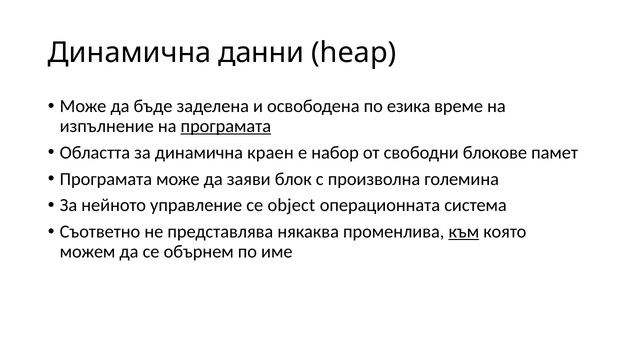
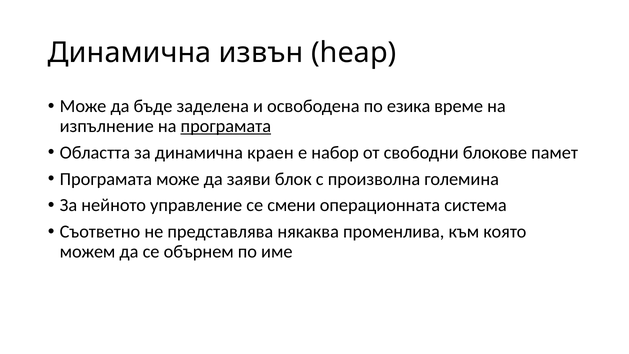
данни: данни -> извън (261, 53)
object: object -> смени (292, 205)
към underline: present -> none (464, 232)
